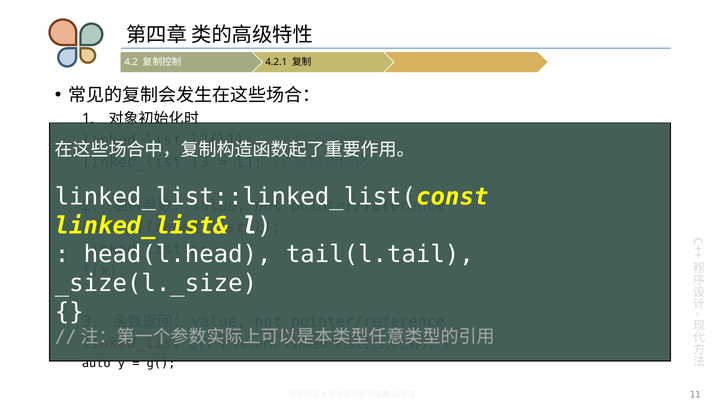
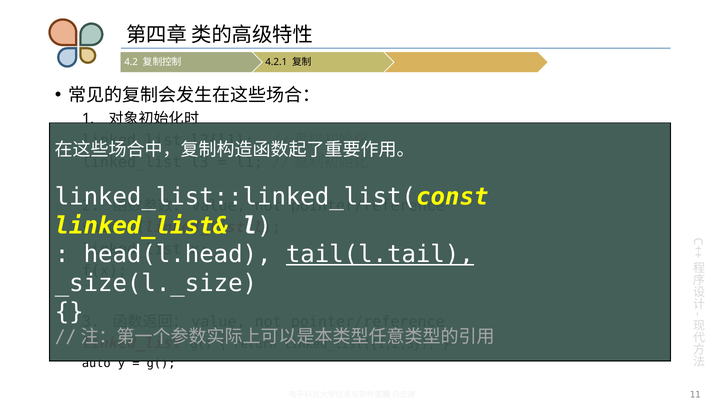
tail(l.tail underline: none -> present (380, 254)
